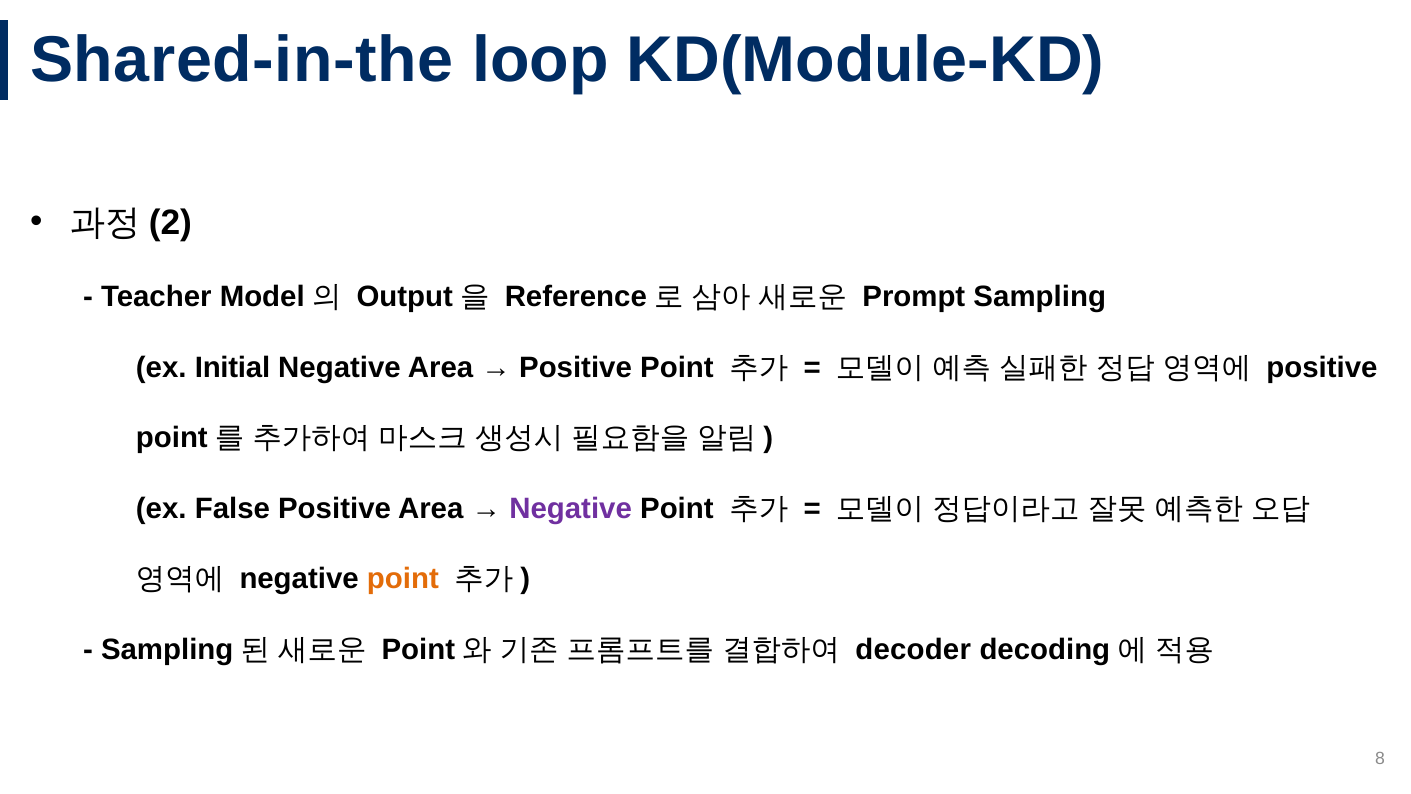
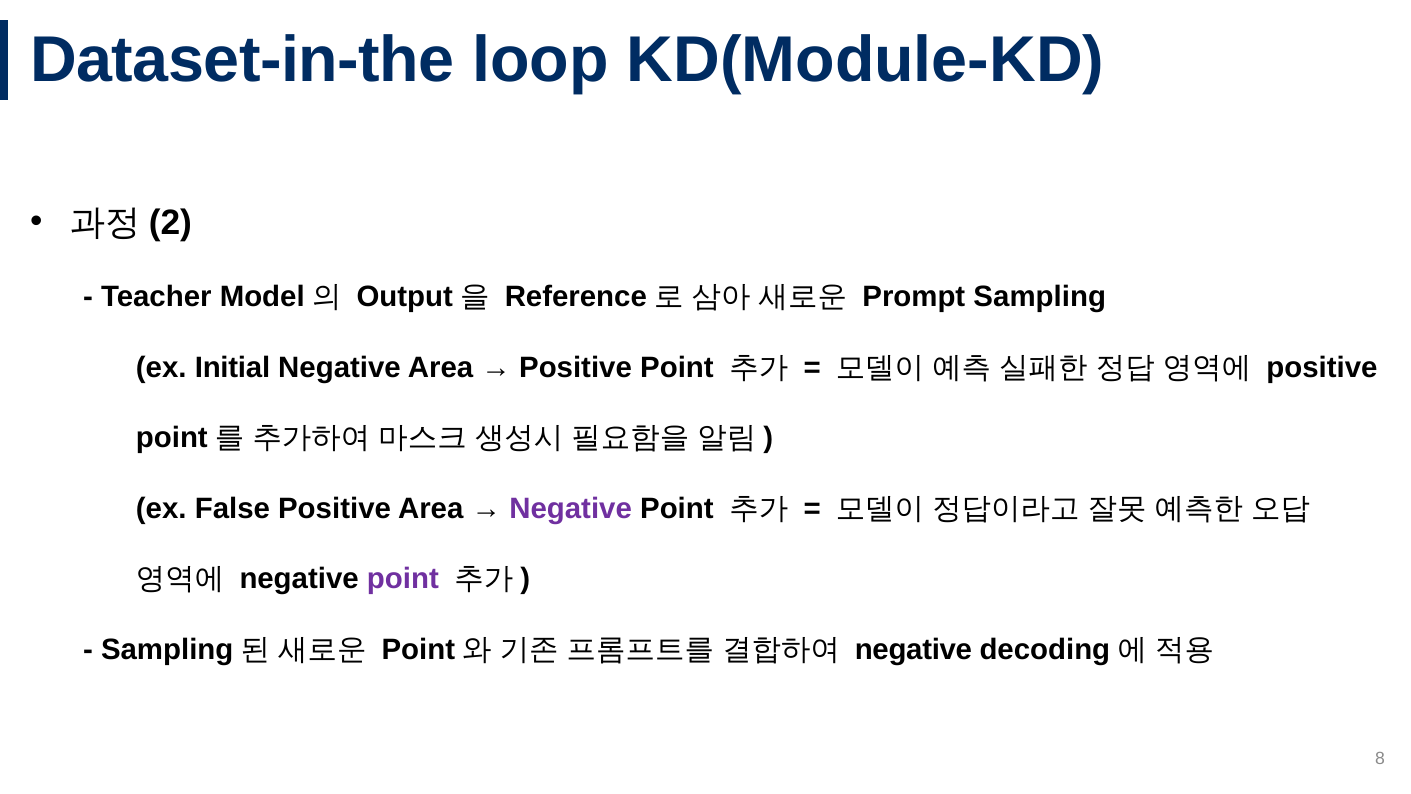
Shared-in-the: Shared-in-the -> Dataset-in-the (242, 60)
point colour: orange -> purple (403, 579)
decoder: decoder -> negative (913, 650)
